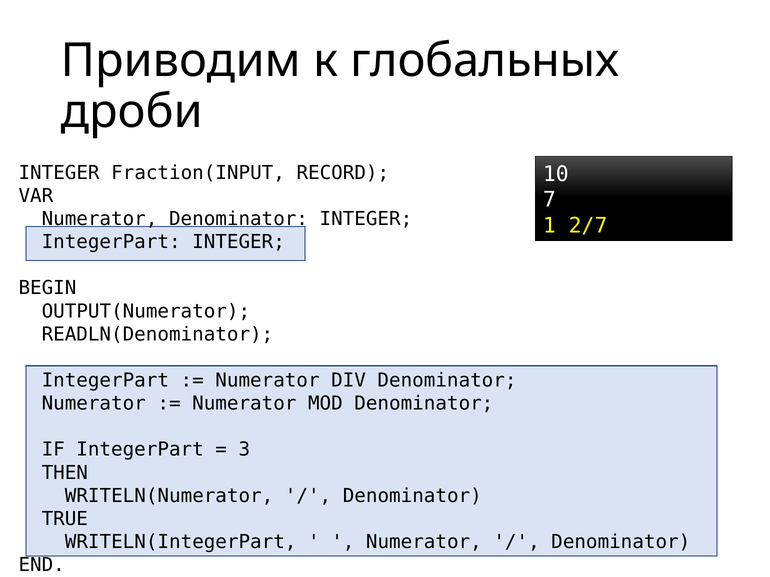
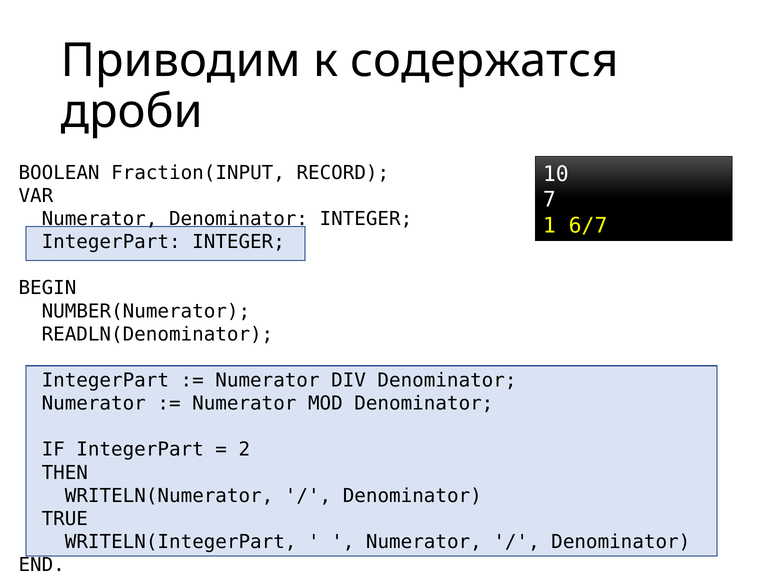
глобальных: глобальных -> содержатся (485, 61)
INTEGER: INTEGER -> BOOLEAN (59, 173)
2/7: 2/7 -> 6/7 (588, 226)
OUTPUT(Numerator: OUTPUT(Numerator -> NUMBER(Numerator (146, 311)
3: 3 -> 2 (244, 450)
